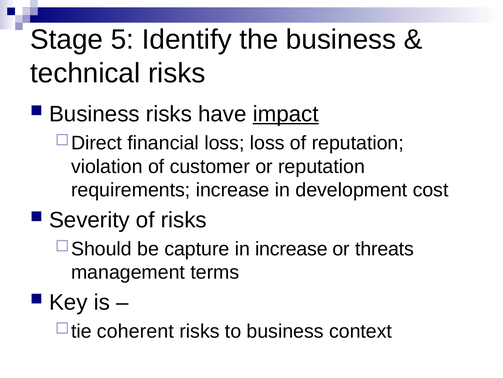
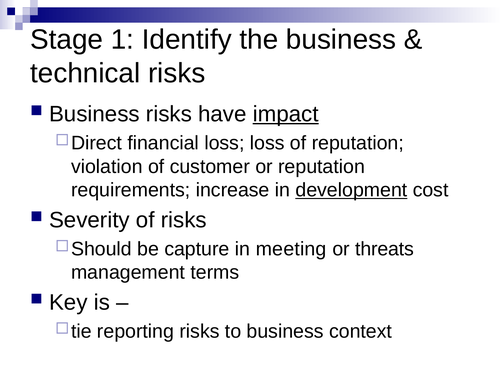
5: 5 -> 1 (122, 40)
development underline: none -> present (351, 190)
in increase: increase -> meeting (291, 248)
coherent: coherent -> reporting (136, 331)
